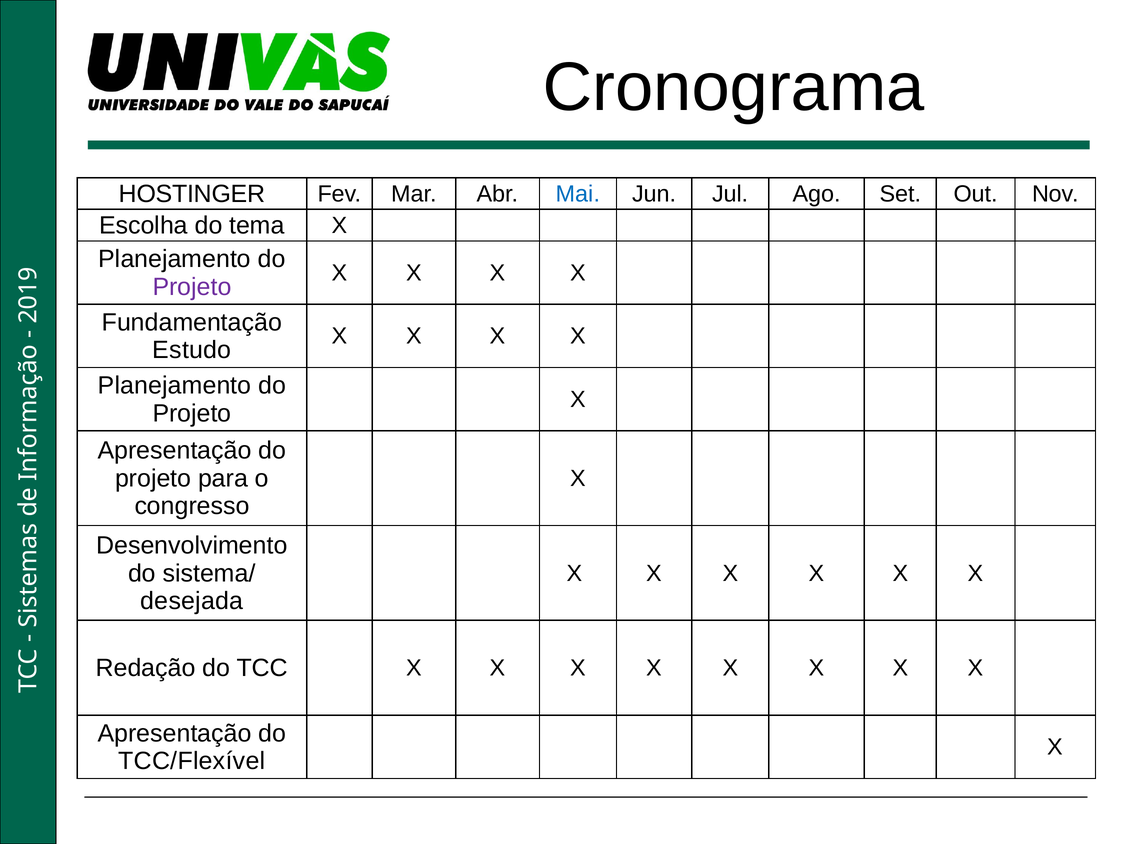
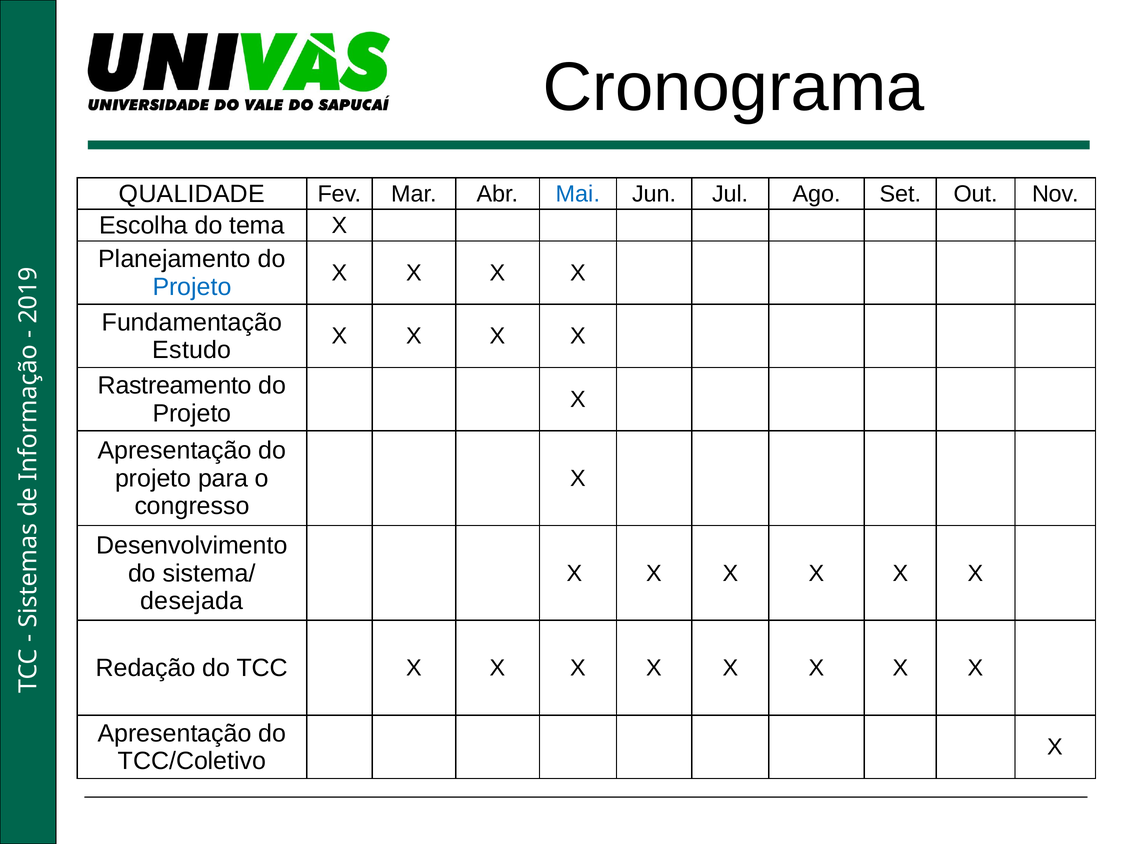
HOSTINGER: HOSTINGER -> QUALIDADE (192, 194)
Projeto colour: purple -> blue (192, 287)
Planejamento: Planejamento -> Rastreamento (175, 385)
TCC/Flexível: TCC/Flexível -> TCC/Coletivo (192, 761)
